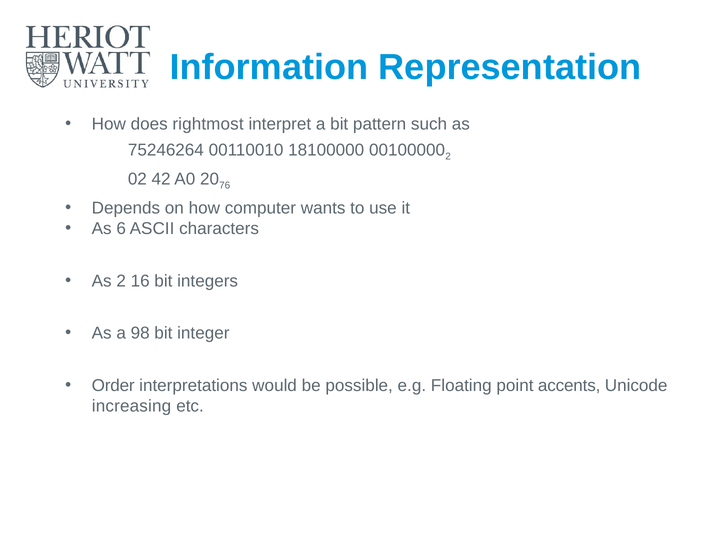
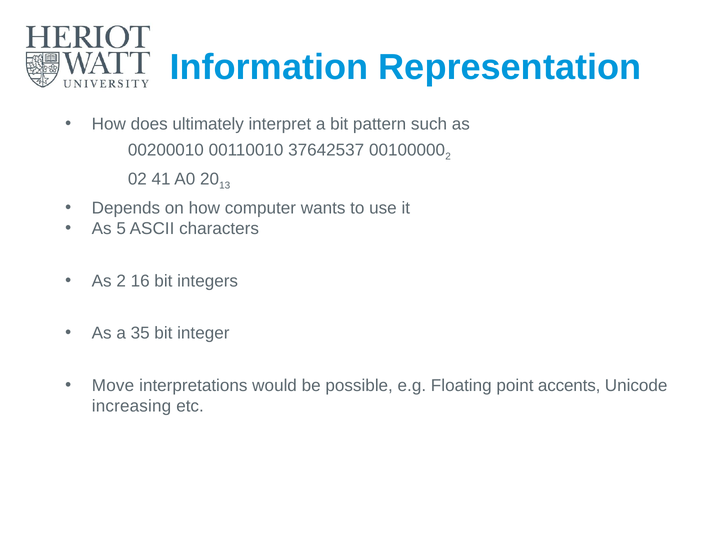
rightmost: rightmost -> ultimately (208, 124)
75246264: 75246264 -> 00200010 (166, 150)
18100000: 18100000 -> 37642537 (326, 150)
42: 42 -> 41 (161, 179)
76: 76 -> 13 (225, 185)
6: 6 -> 5 (121, 228)
98: 98 -> 35 (140, 333)
Order: Order -> Move (113, 385)
